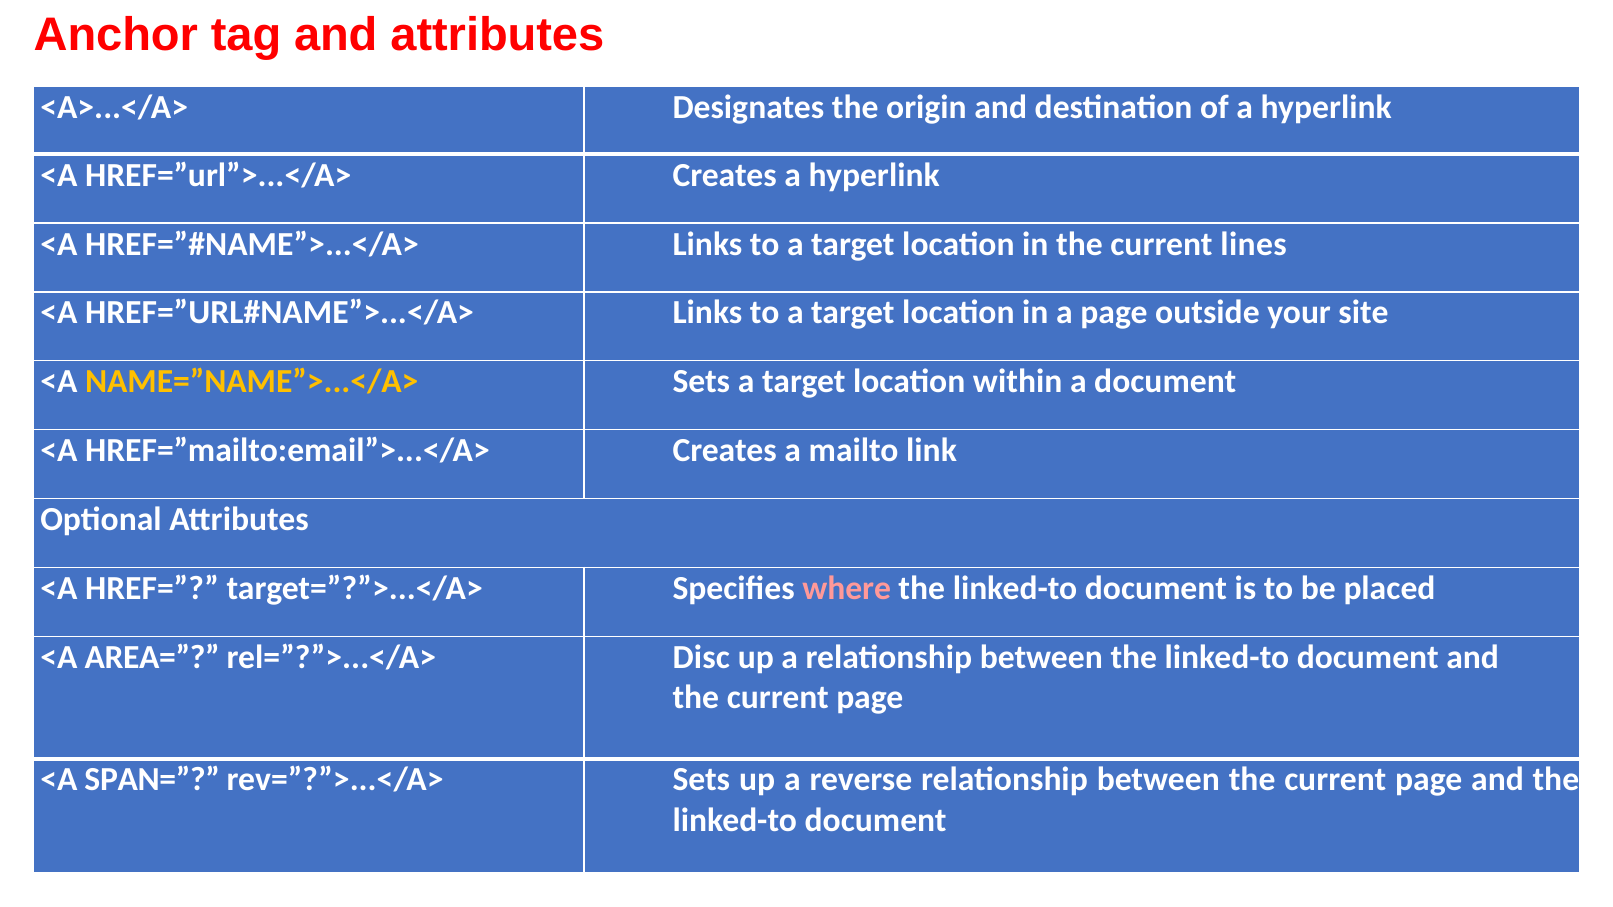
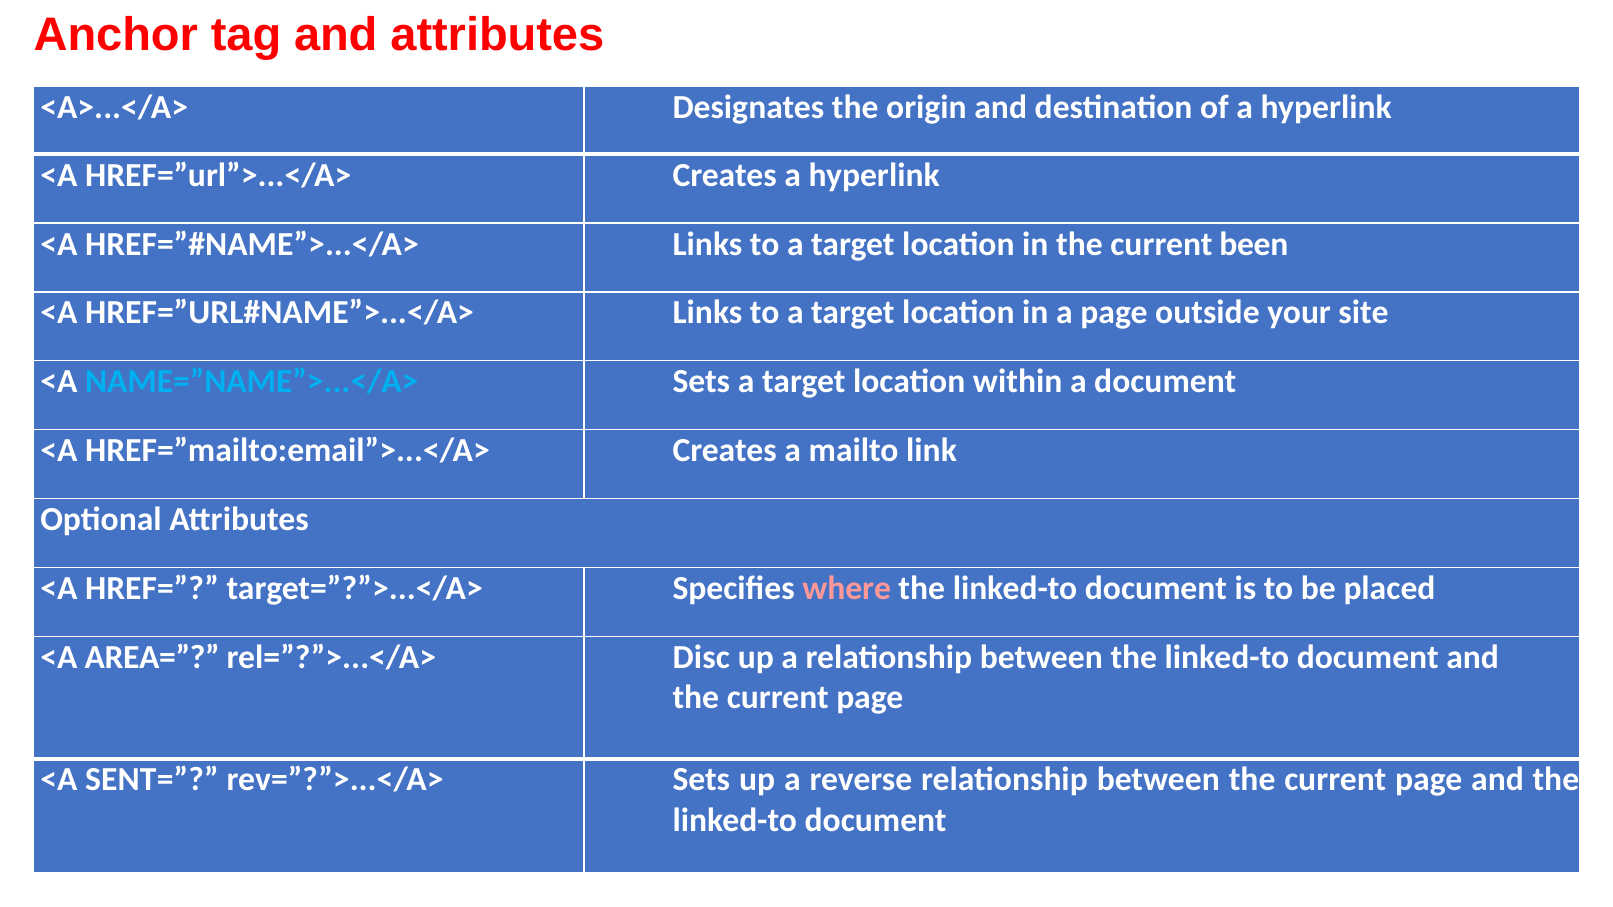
lines: lines -> been (1254, 244)
NAME=”NAME”>...</A> colour: yellow -> light blue (252, 382)
SPAN=: SPAN= -> SENT= (152, 780)
